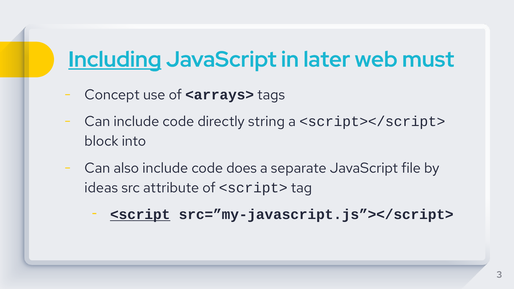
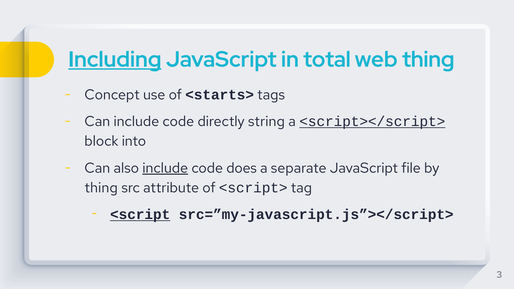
later: later -> total (327, 59)
web must: must -> thing (428, 59)
<arrays>: <arrays> -> <starts> (220, 95)
<script></script> underline: none -> present (372, 122)
include underline: none -> present (165, 168)
ideas: ideas -> thing (101, 188)
